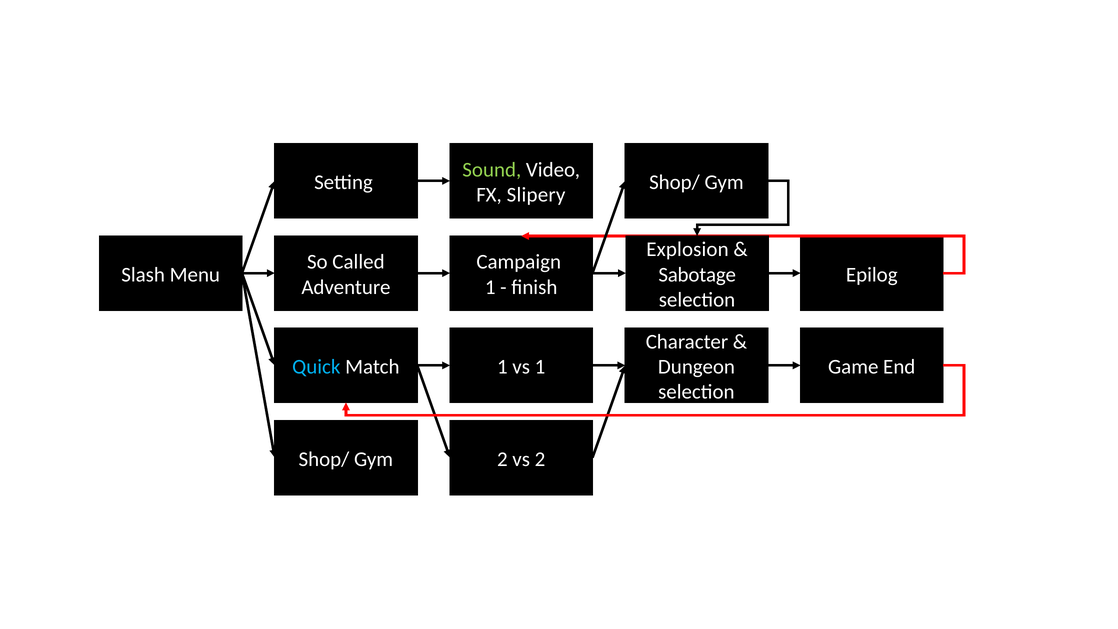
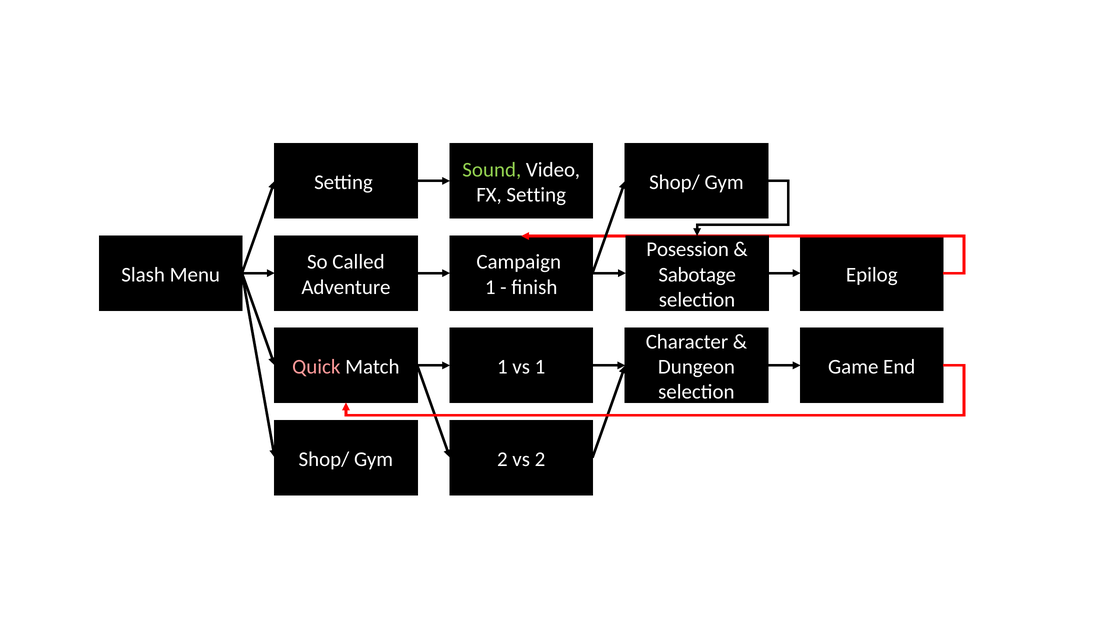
FX Slipery: Slipery -> Setting (536, 195)
Explosion: Explosion -> Posession (688, 249)
Quick colour: light blue -> pink (316, 367)
